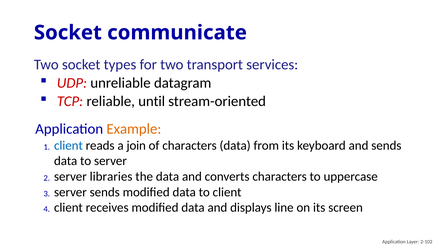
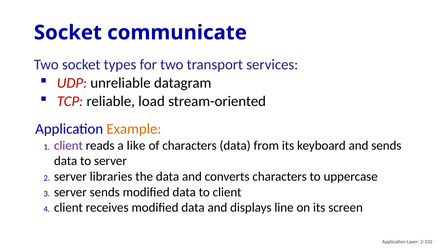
until: until -> load (152, 101)
client colour: blue -> purple (68, 145)
join: join -> like (136, 145)
